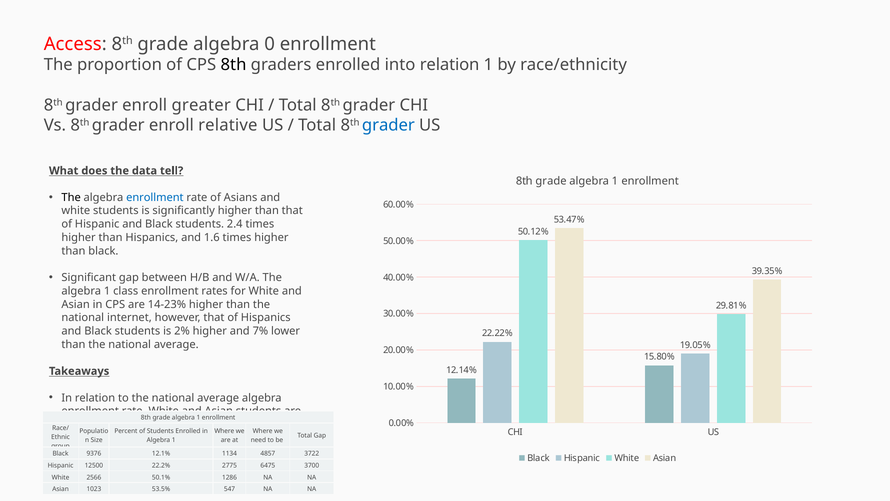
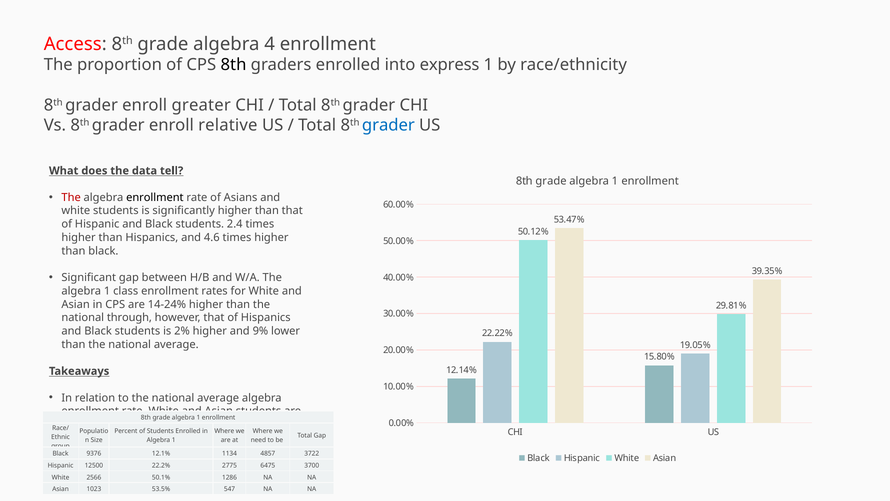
0: 0 -> 4 (270, 44)
into relation: relation -> express (450, 65)
The colour: black -> red (71, 197)
enrollment colour: blue -> black (155, 197)
1.6: 1.6 -> 4.6 (212, 237)
14-23%: 14-23% -> 14-24% (167, 304)
internet: internet -> through (129, 317)
7%: 7% -> 9% (260, 331)
